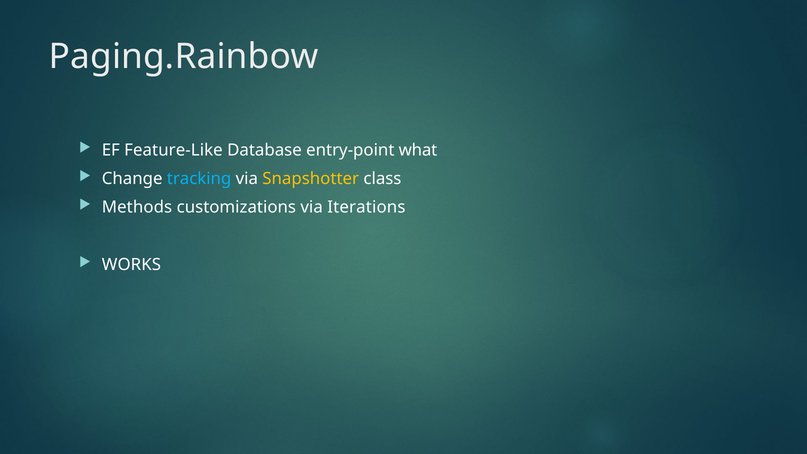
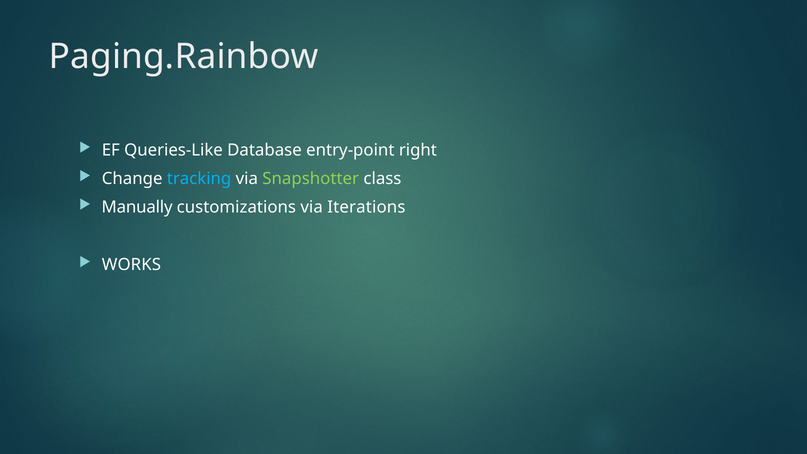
Feature-Like: Feature-Like -> Queries-Like (174, 150)
what: what -> right (418, 150)
Snapshotter colour: yellow -> light green (311, 179)
Methods: Methods -> Manually (137, 207)
